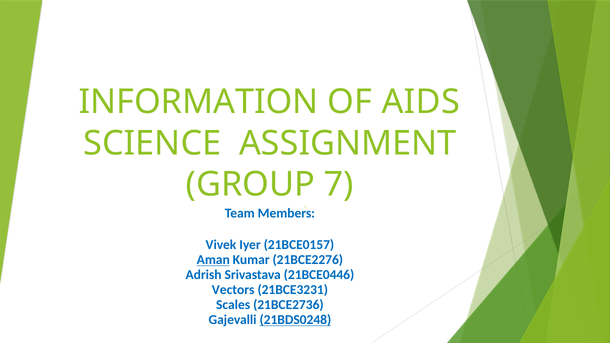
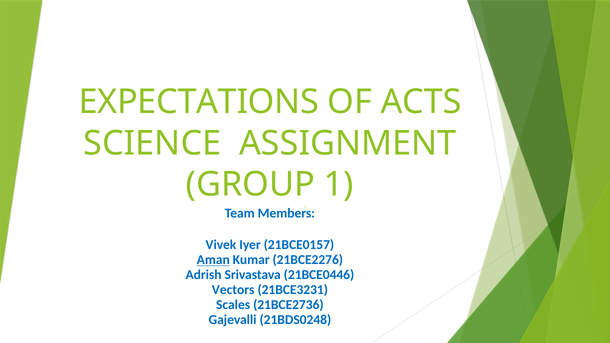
INFORMATION: INFORMATION -> EXPECTATIONS (199, 102)
AIDS: AIDS -> ACTS (421, 102)
7: 7 -> 1 (339, 184)
21BDS0248 underline: present -> none (295, 320)
